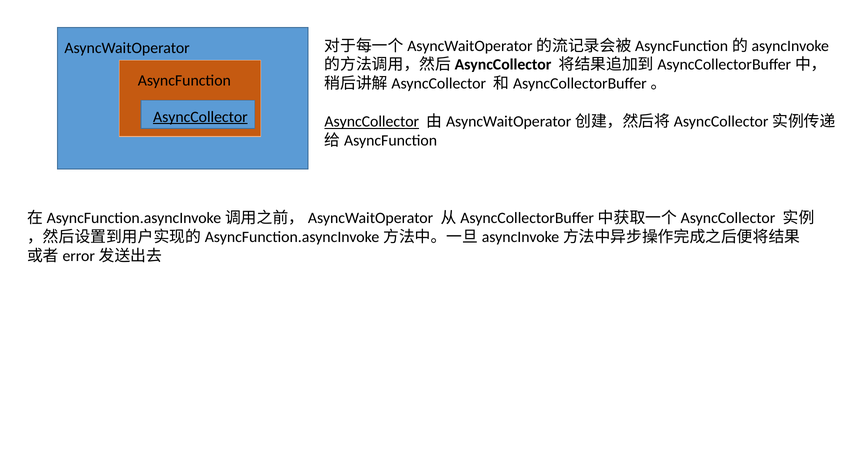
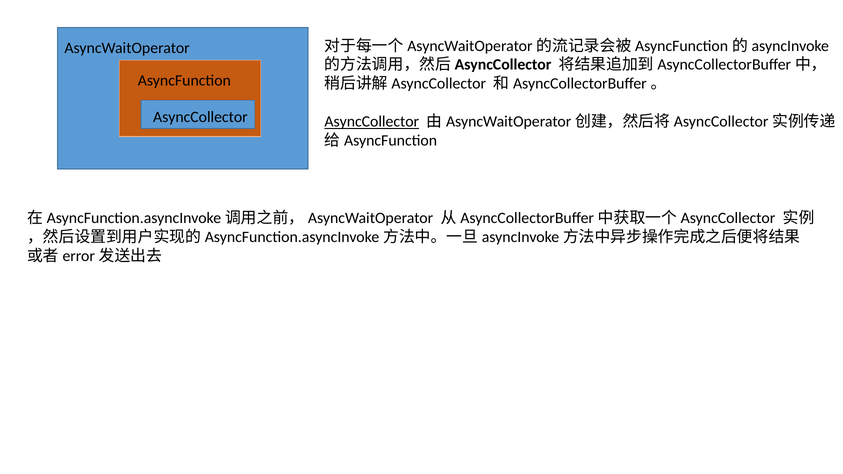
AsyncCollector underline: present -> none (200, 117)
